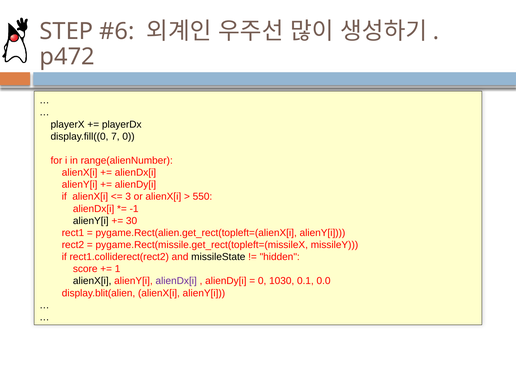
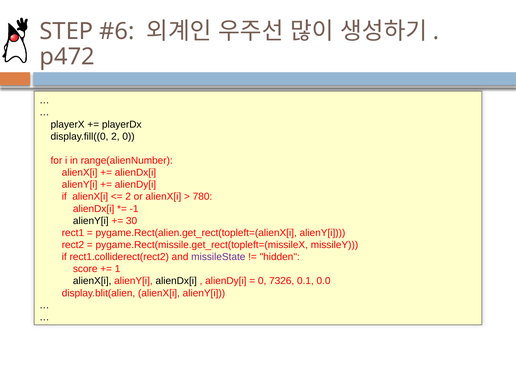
display.fill((0 7: 7 -> 2 (115, 136)
3: 3 -> 2 (128, 197)
550: 550 -> 780 (202, 197)
missileState colour: black -> purple (218, 257)
alienDx[i colour: purple -> black (176, 281)
1030: 1030 -> 7326 (282, 281)
